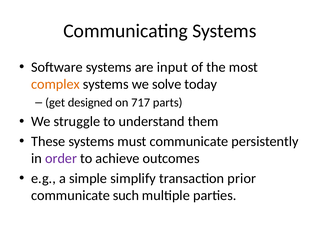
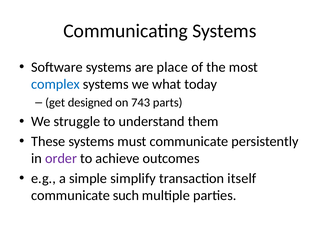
input: input -> place (172, 67)
complex colour: orange -> blue (56, 84)
solve: solve -> what (167, 84)
717: 717 -> 743 (141, 103)
prior: prior -> itself (242, 178)
